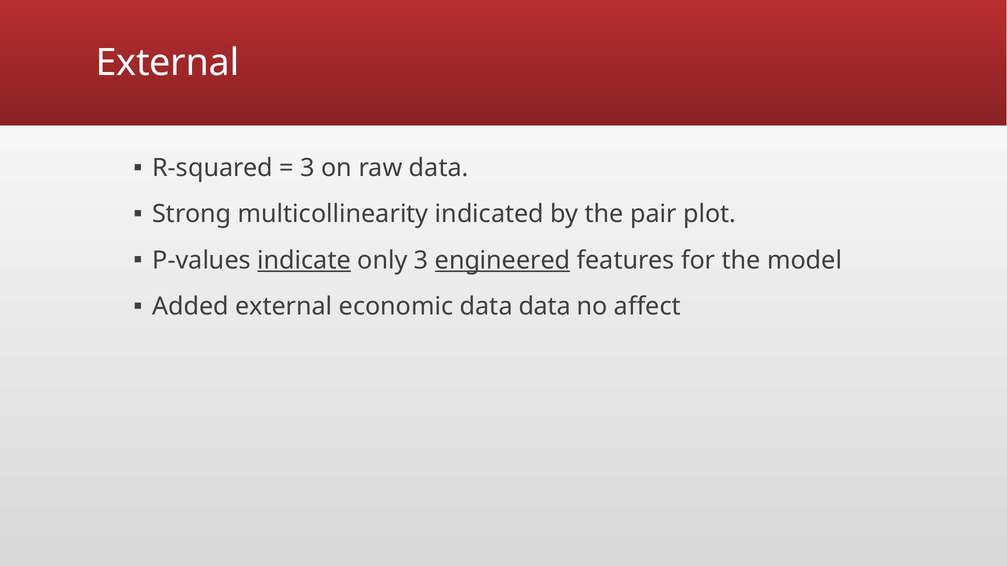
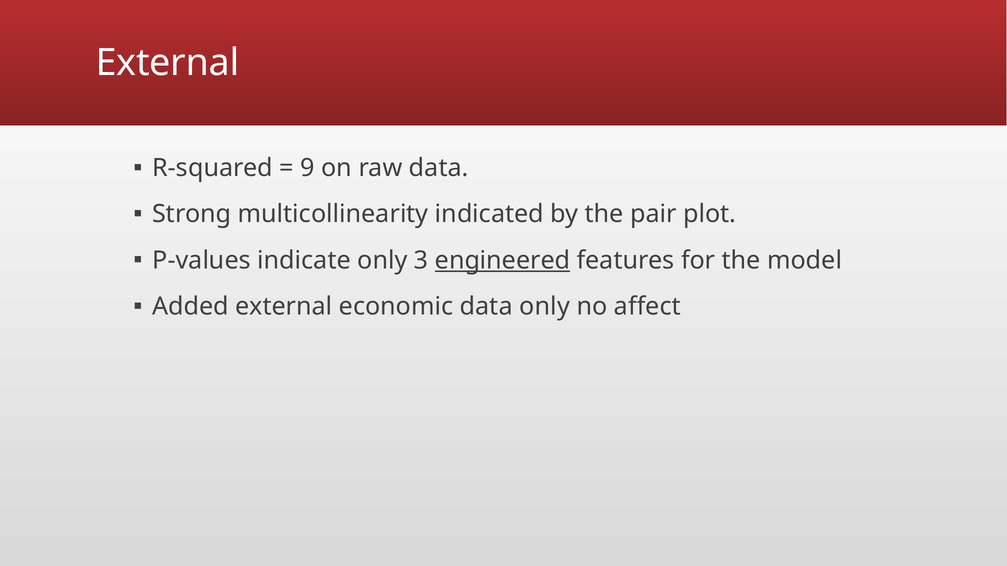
3: 3 -> 9 (307, 168)
indicate underline: present -> none (304, 260)
data data: data -> only (545, 306)
